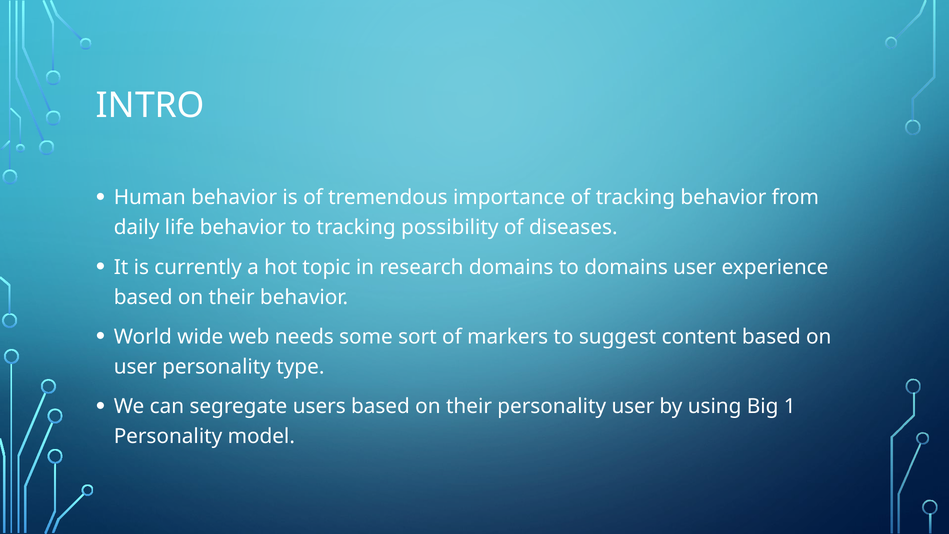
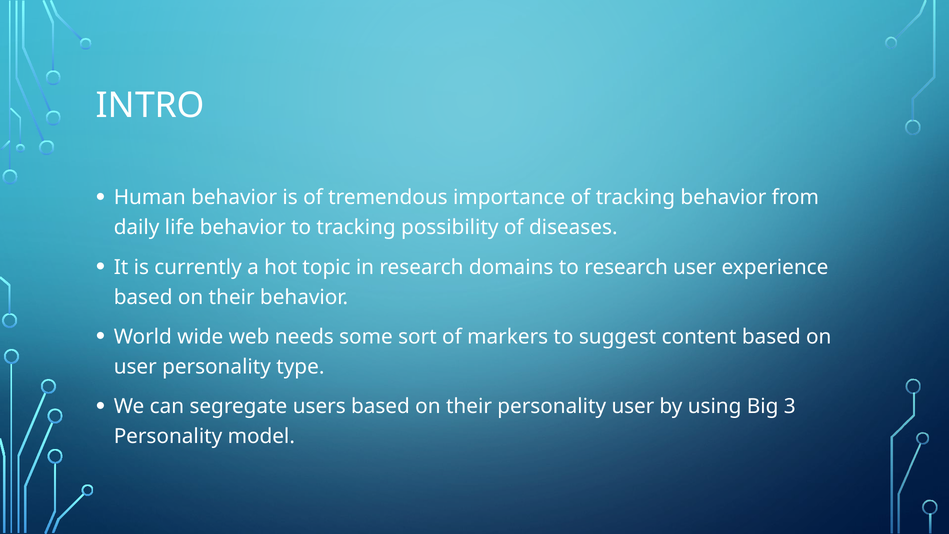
to domains: domains -> research (626, 267)
1: 1 -> 3 (790, 406)
